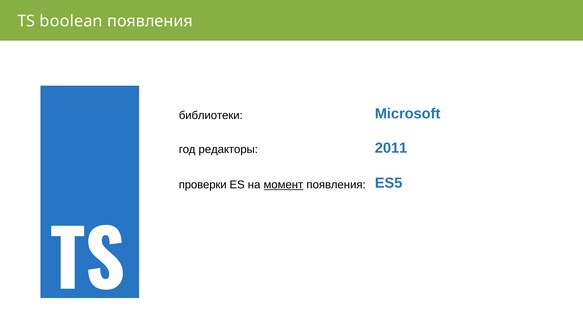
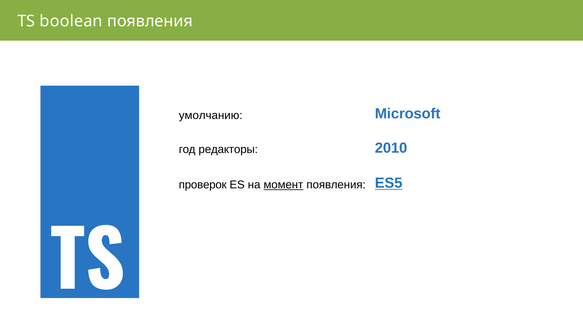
библиотеки: библиотеки -> умолчанию (211, 115)
2011: 2011 -> 2010 (391, 148)
ES5 underline: none -> present (389, 183)
проверки: проверки -> проверок (203, 185)
